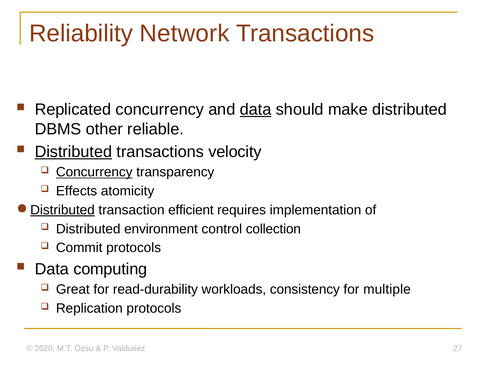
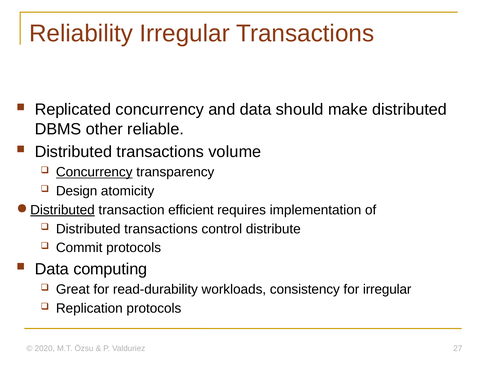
Reliability Network: Network -> Irregular (185, 33)
data underline: present -> none (256, 109)
Distributed underline: present -> none (73, 152)
velocity: velocity -> volume (235, 152)
Effects: Effects -> Design (77, 191)
environment: environment -> transactions (161, 229)
collection: collection -> distribute (273, 229)
for multiple: multiple -> irregular (387, 289)
